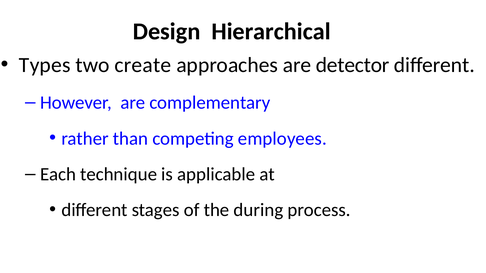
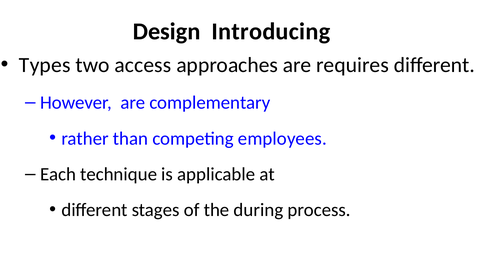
Hierarchical: Hierarchical -> Introducing (271, 32)
create: create -> access (143, 65)
detector: detector -> requires (352, 65)
